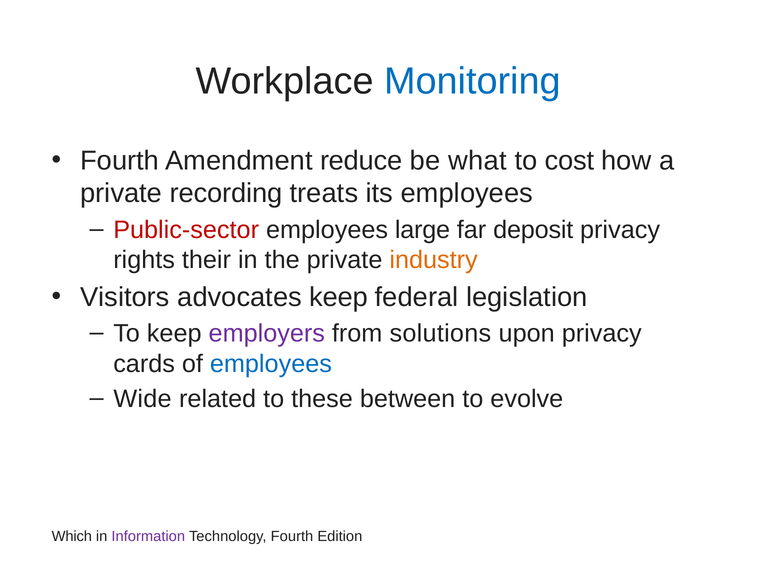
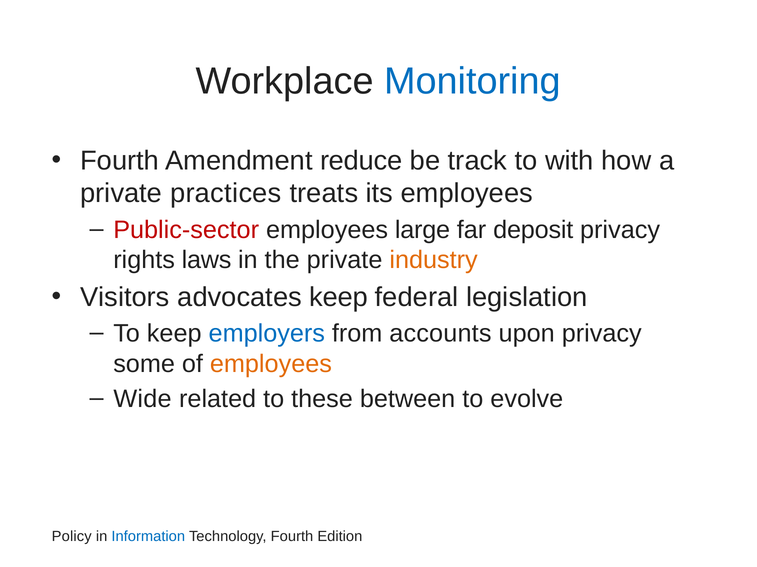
what: what -> track (478, 161)
cost: cost -> with (569, 161)
recording: recording -> practices (226, 194)
their: their -> laws (207, 260)
employers colour: purple -> blue (267, 334)
solutions: solutions -> accounts (440, 334)
cards: cards -> some (144, 364)
employees colour: blue -> orange (271, 364)
Which: Which -> Policy (72, 537)
Information colour: purple -> blue (148, 537)
